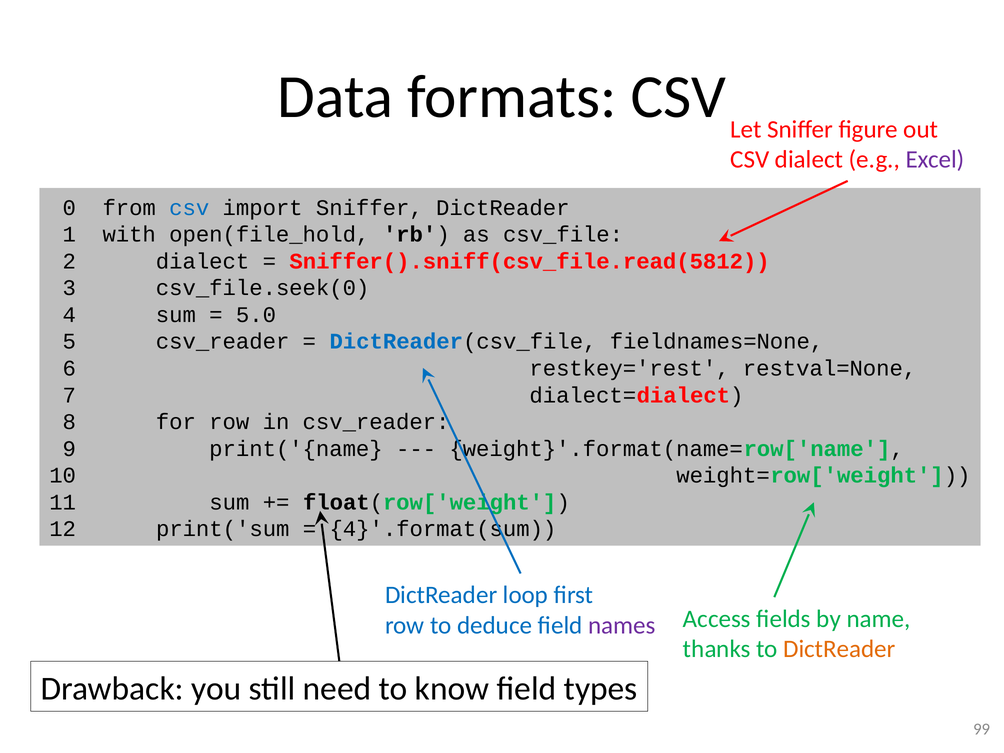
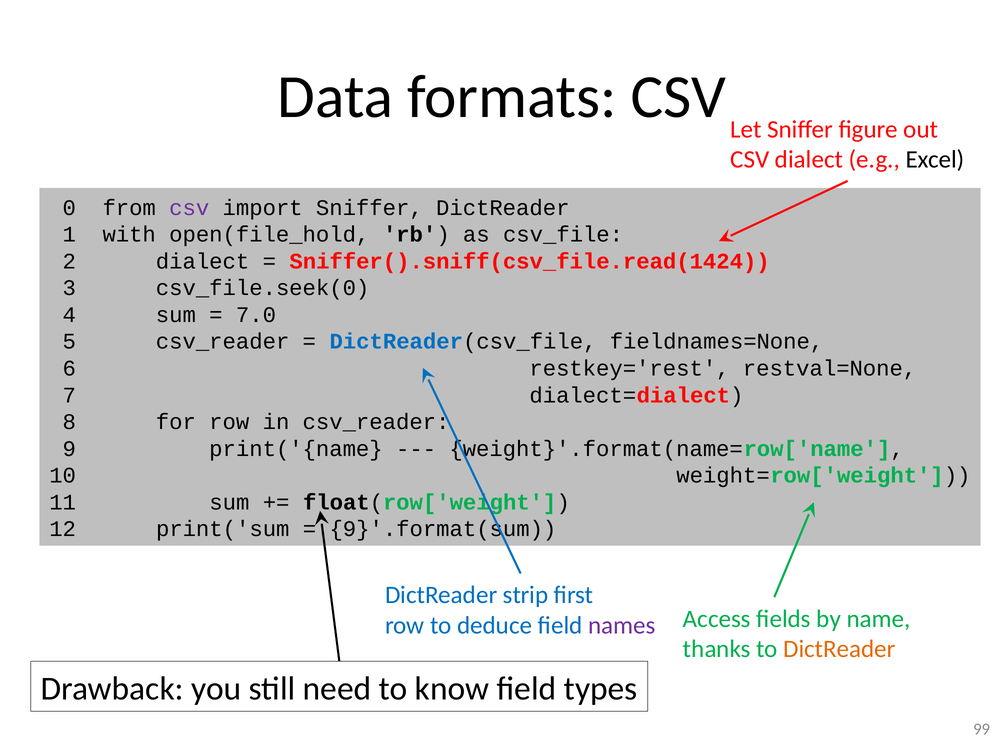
Excel colour: purple -> black (935, 160)
csv colour: blue -> purple (189, 208)
Sniffer().sniff(csv_file.read(5812: Sniffer().sniff(csv_file.read(5812 -> Sniffer().sniff(csv_file.read(1424 (530, 261)
5.0: 5.0 -> 7.0 (256, 315)
4}'.format(sum: 4}'.format(sum -> 9}'.format(sum (443, 529)
loop: loop -> strip (526, 595)
